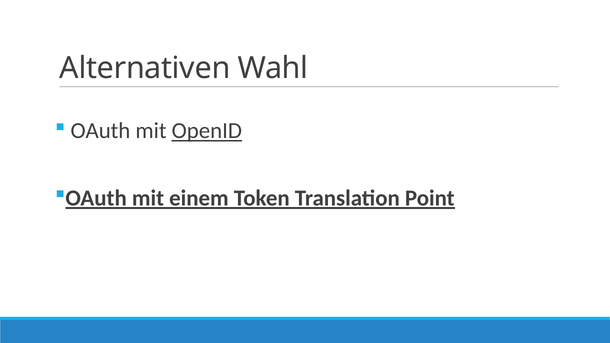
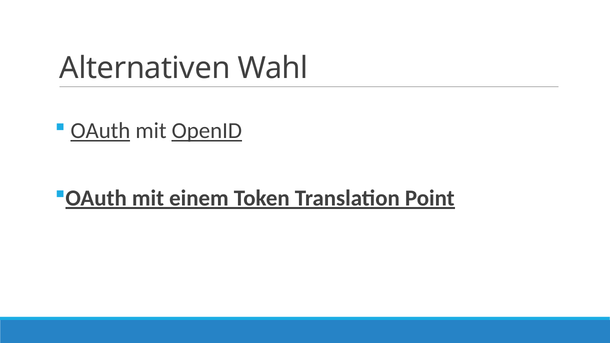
OAuth underline: none -> present (100, 131)
